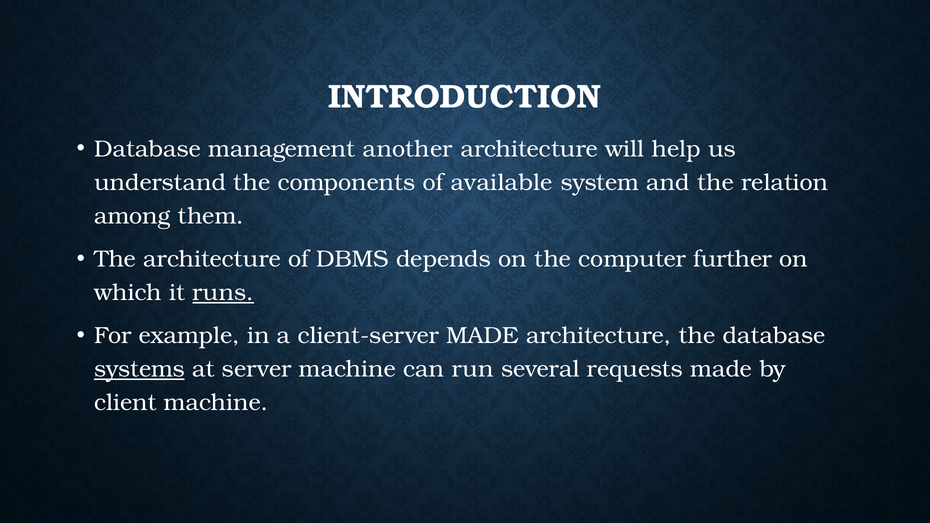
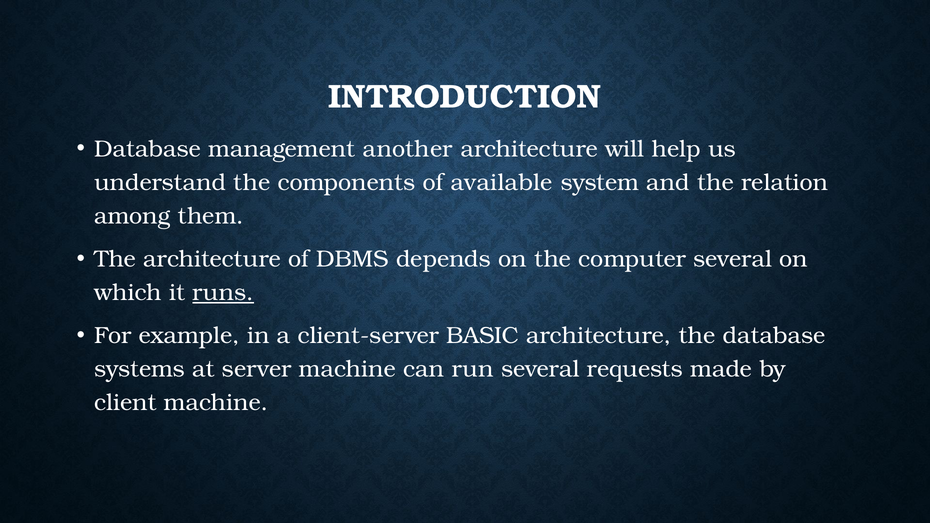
computer further: further -> several (733, 259)
client-server MADE: MADE -> BASIC (483, 336)
systems underline: present -> none (139, 369)
